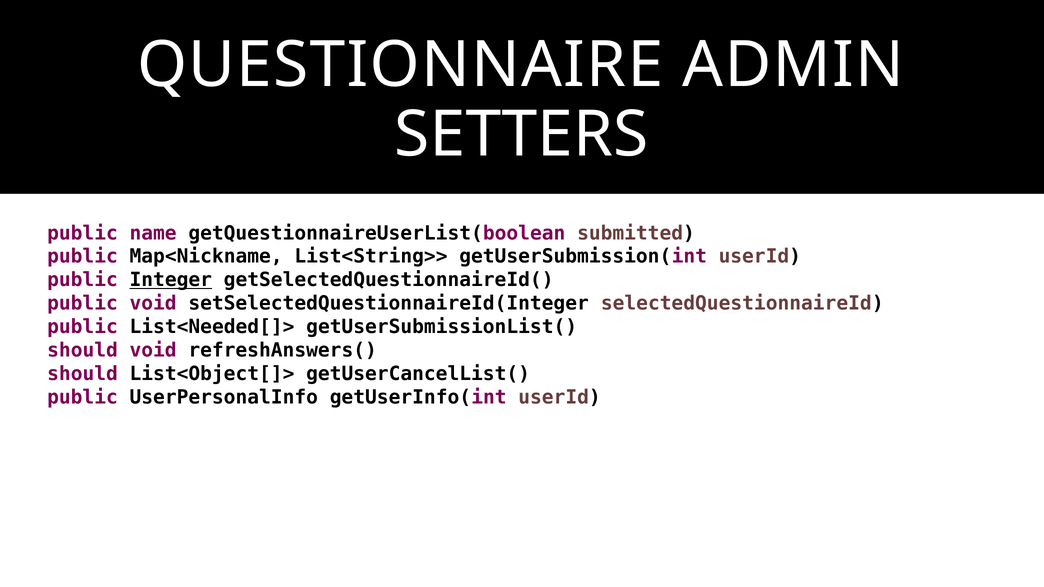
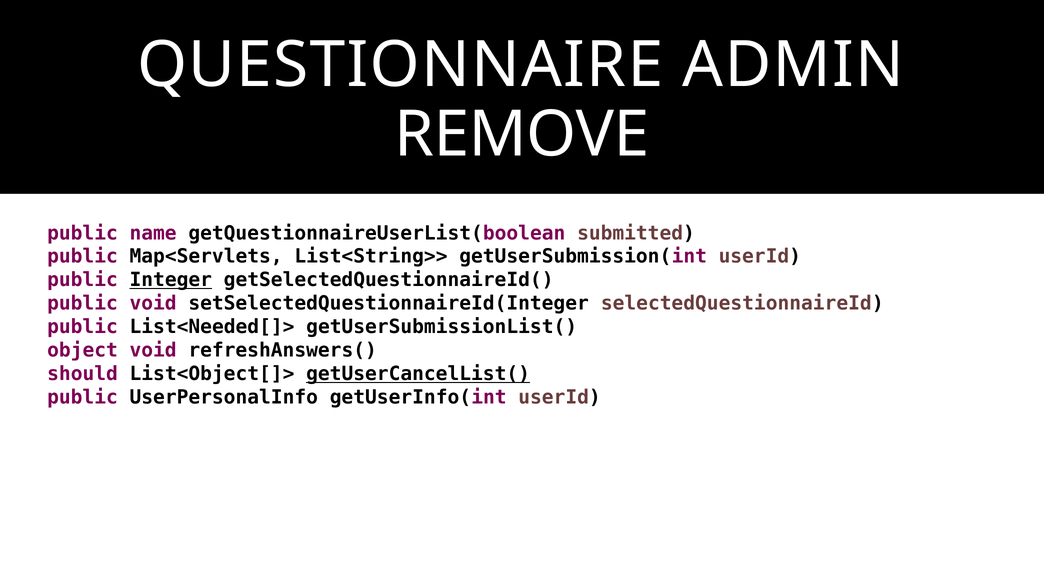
SETTERS: SETTERS -> REMOVE (522, 135)
Map<Nickname: Map<Nickname -> Map<Servlets (206, 257)
should: should -> object (83, 351)
getUserCancelList( underline: none -> present (418, 374)
